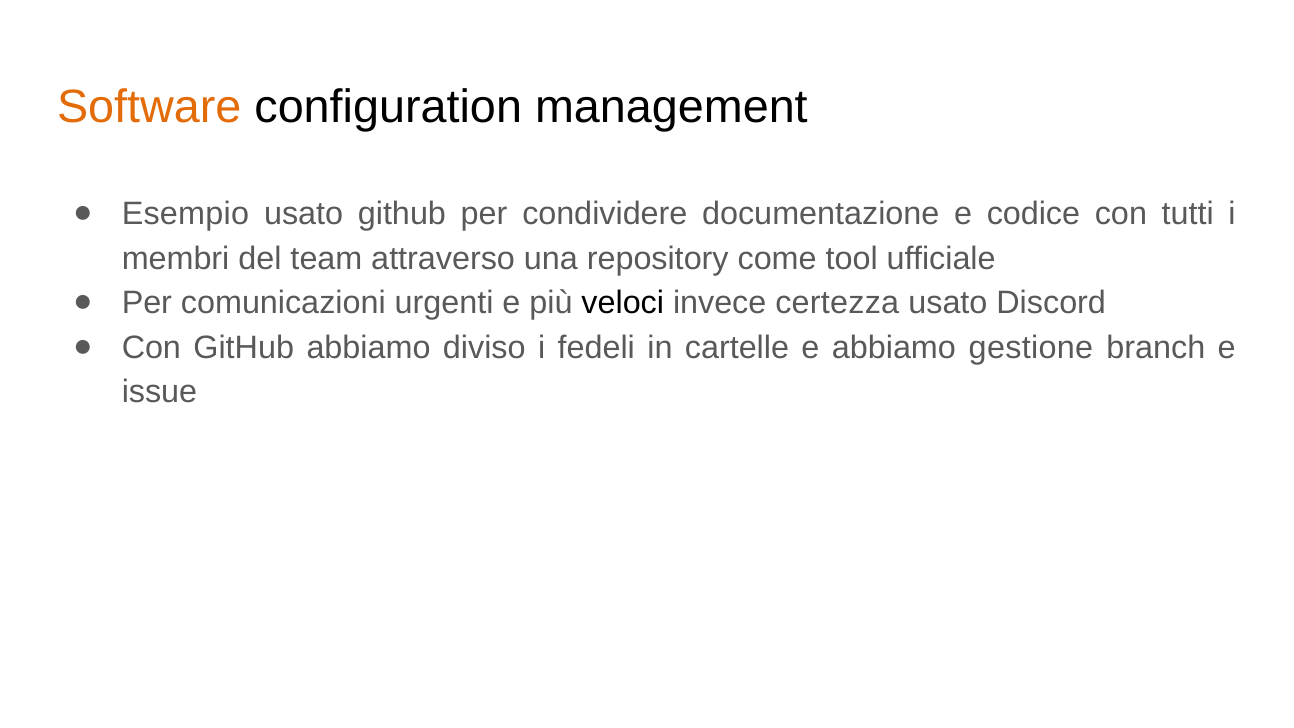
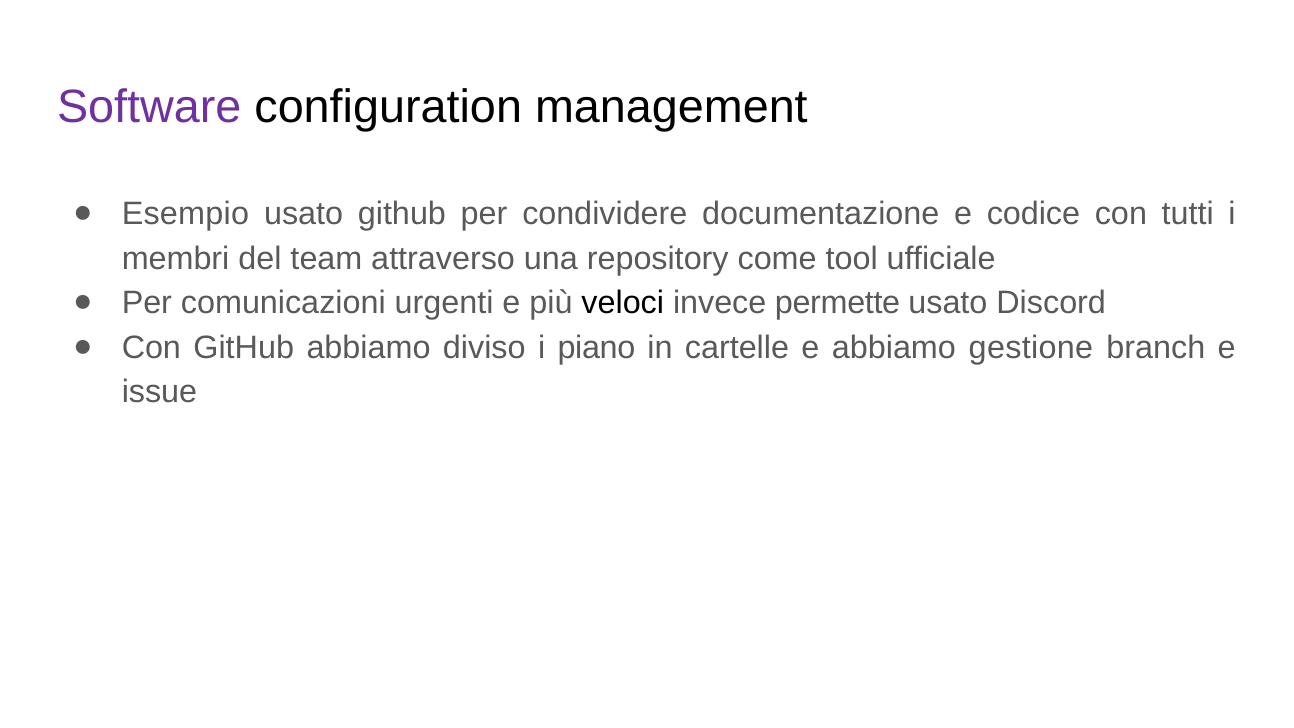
Software colour: orange -> purple (149, 107)
certezza: certezza -> permette (838, 303)
fedeli: fedeli -> piano (596, 348)
